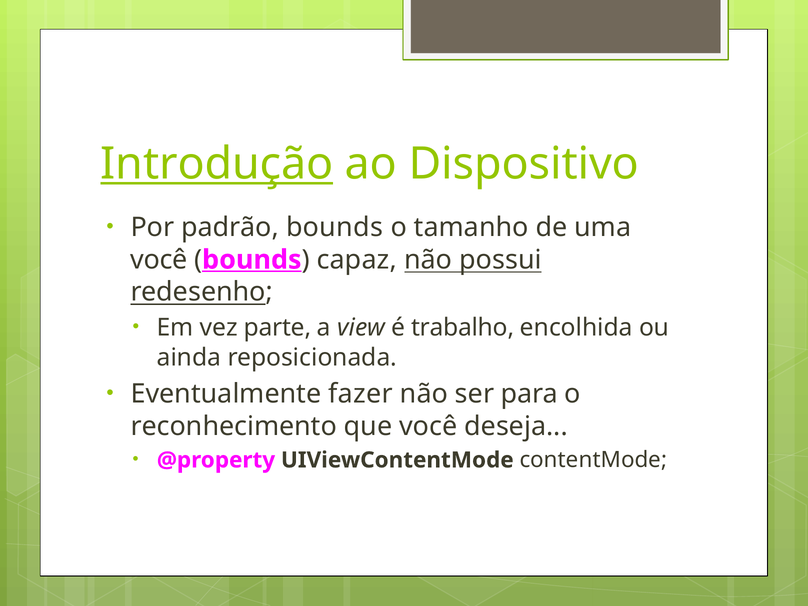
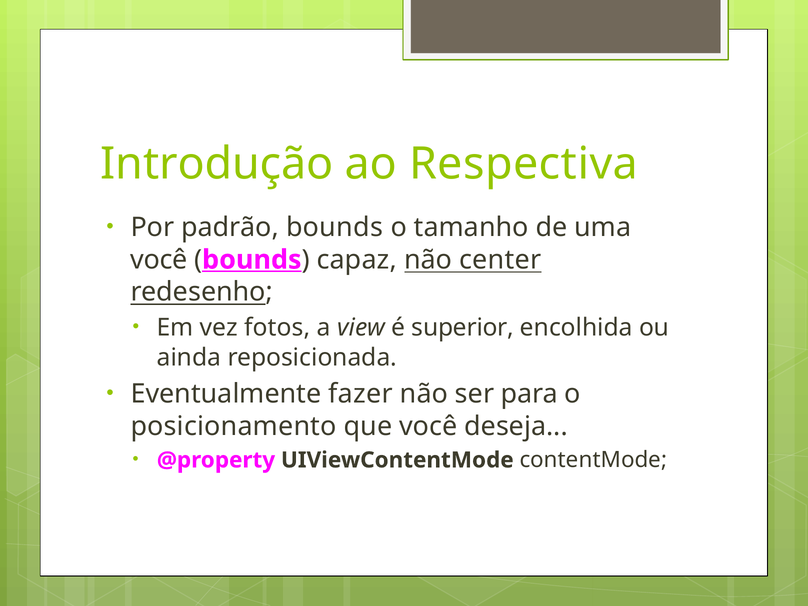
Introdução underline: present -> none (217, 164)
Dispositivo: Dispositivo -> Respectiva (524, 164)
possui: possui -> center (500, 260)
parte: parte -> fotos (277, 328)
trabalho: trabalho -> superior (463, 328)
reconhecimento: reconhecimento -> posicionamento (234, 426)
